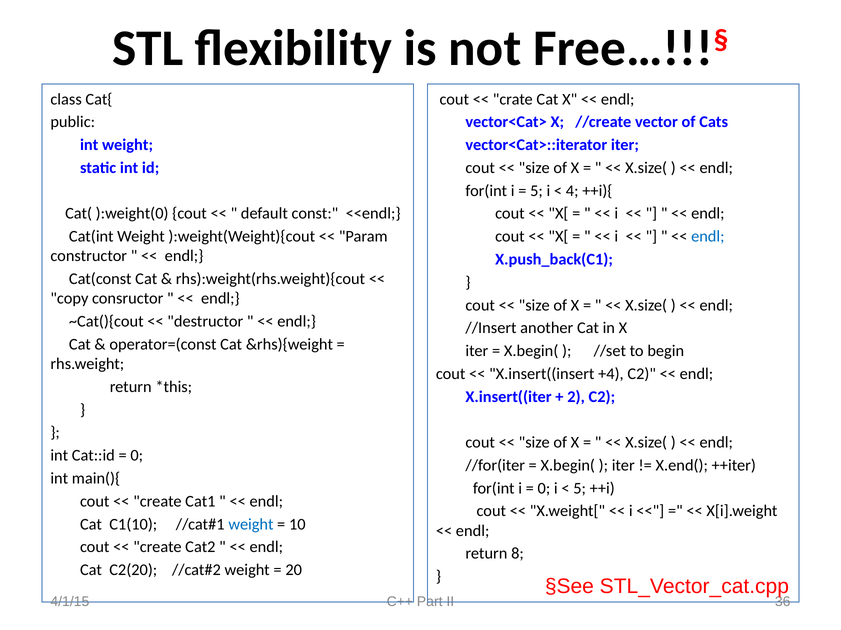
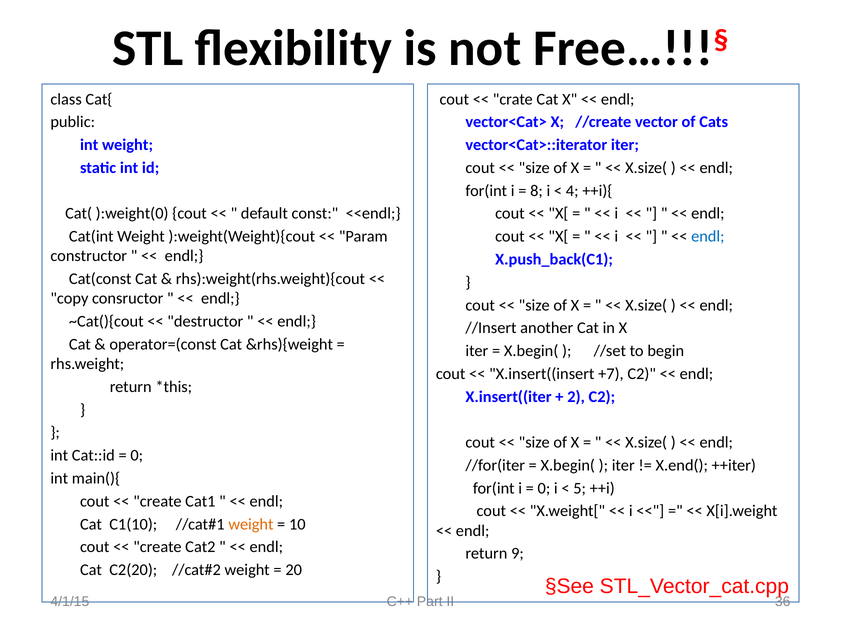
5: 5 -> 8 (536, 191)
+4: +4 -> +7 (611, 374)
weight colour: blue -> orange (251, 525)
8: 8 -> 9 (517, 554)
